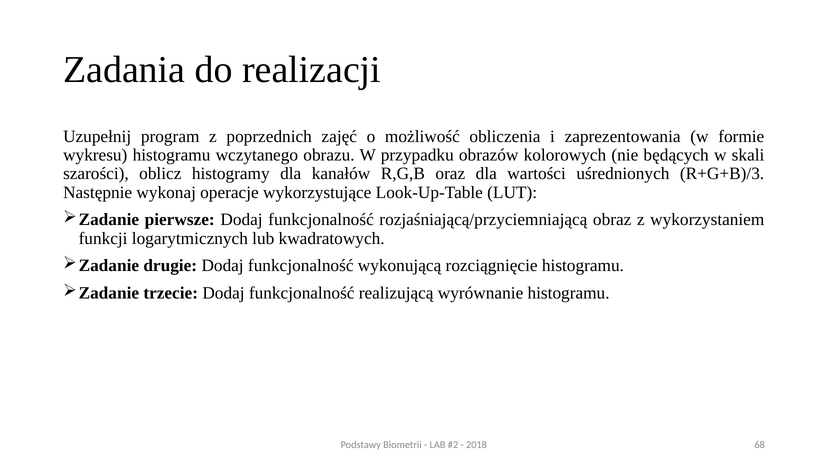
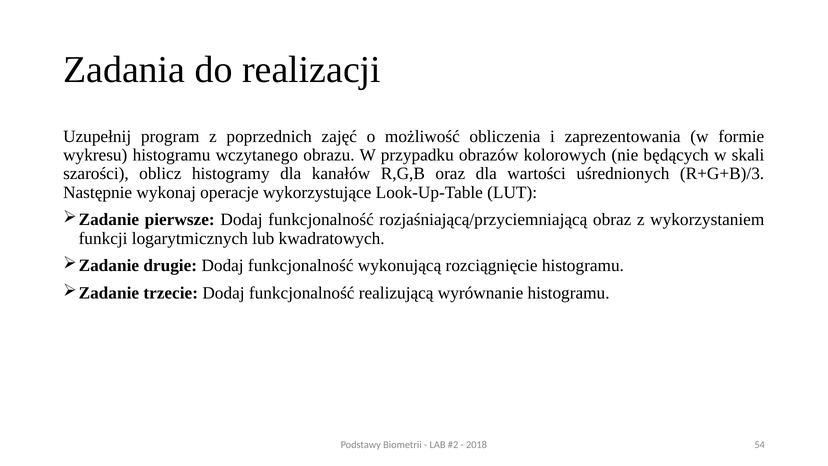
68: 68 -> 54 (760, 445)
